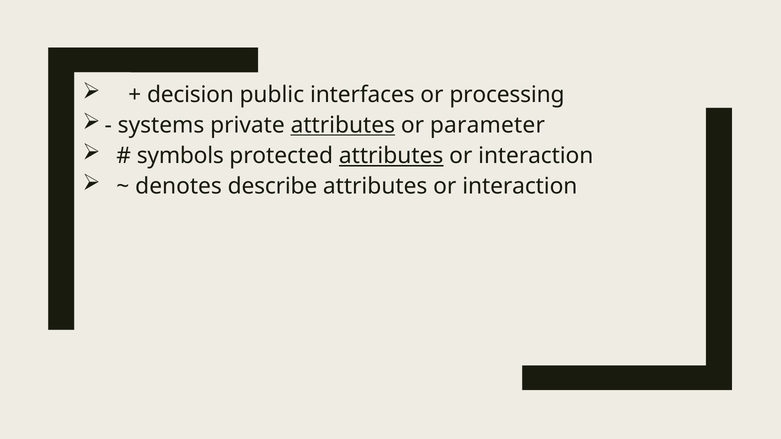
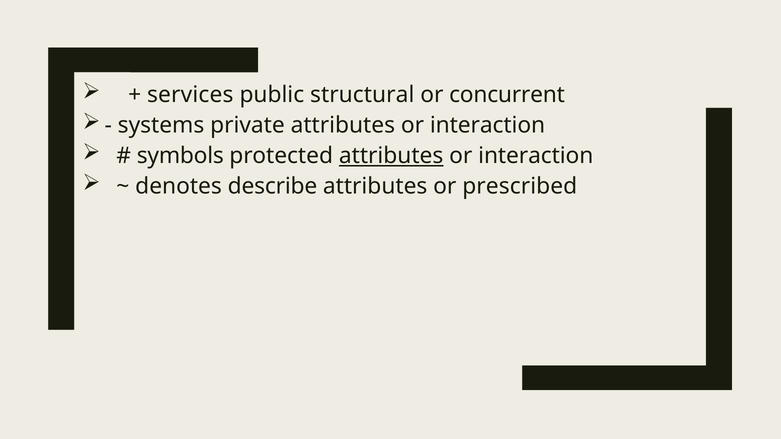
decision: decision -> services (190, 95)
interfaces: interfaces -> structural (362, 95)
processing: processing -> concurrent (507, 95)
attributes underline: present -> none (343, 125)
parameter: parameter -> interaction (488, 125)
interaction: interaction -> prescribed (520, 186)
